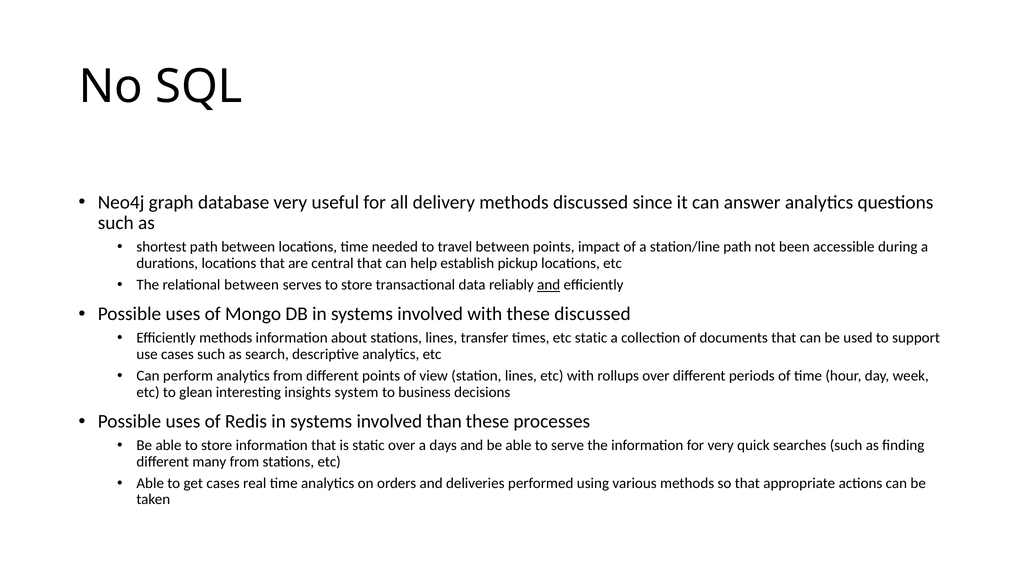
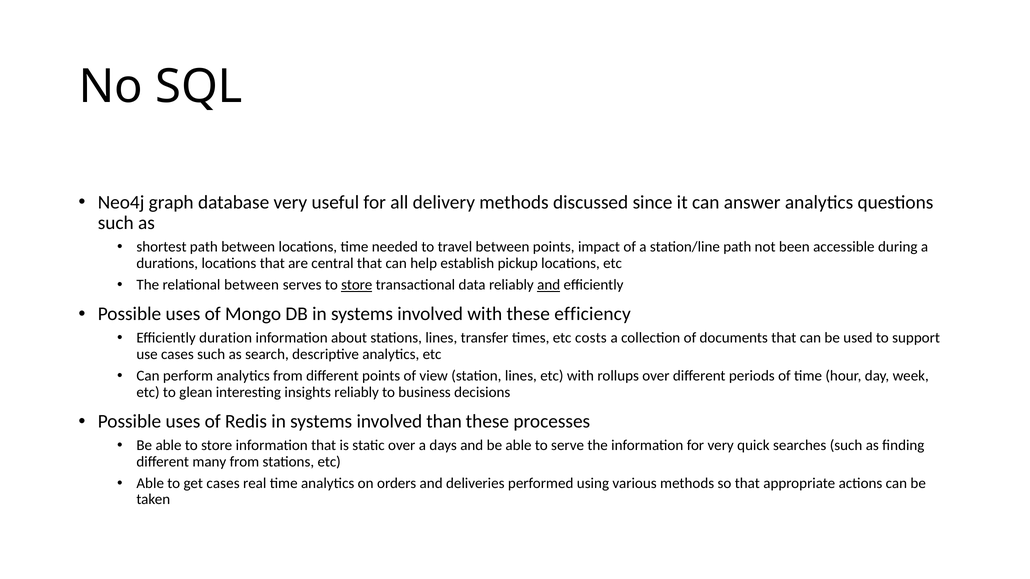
store underline: none -> present (357, 285)
these discussed: discussed -> efficiency (593, 314)
Efficiently methods: methods -> duration (226, 338)
etc static: static -> costs (591, 338)
insights system: system -> reliably (357, 392)
